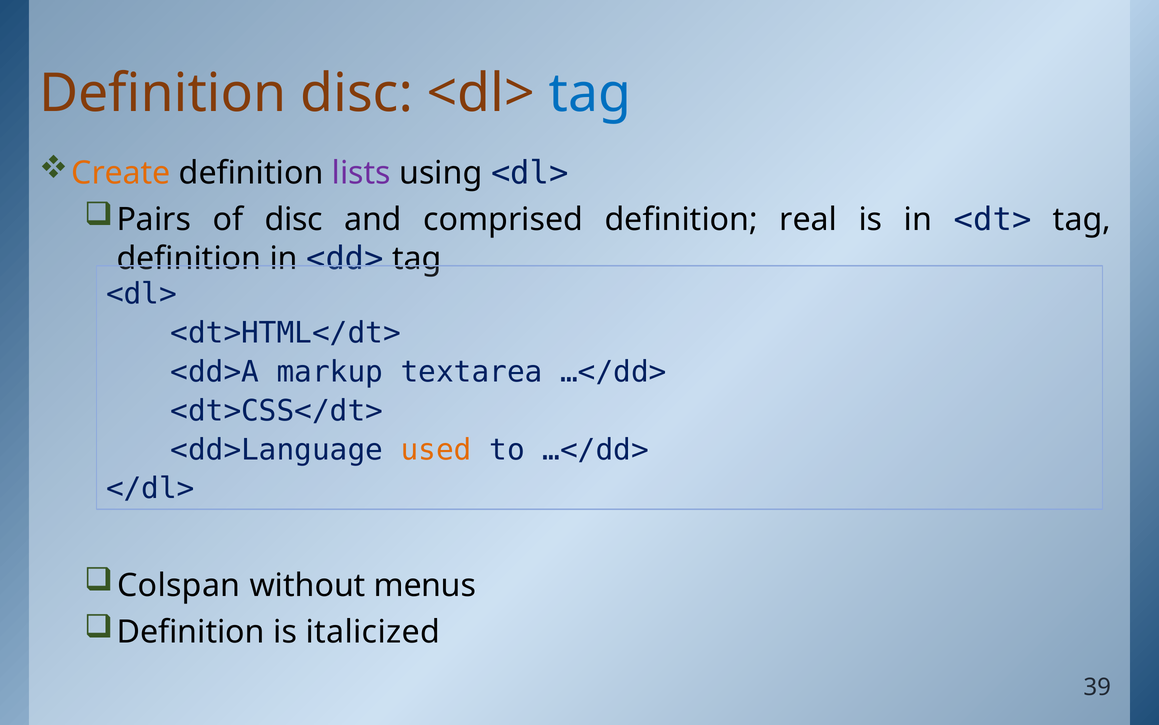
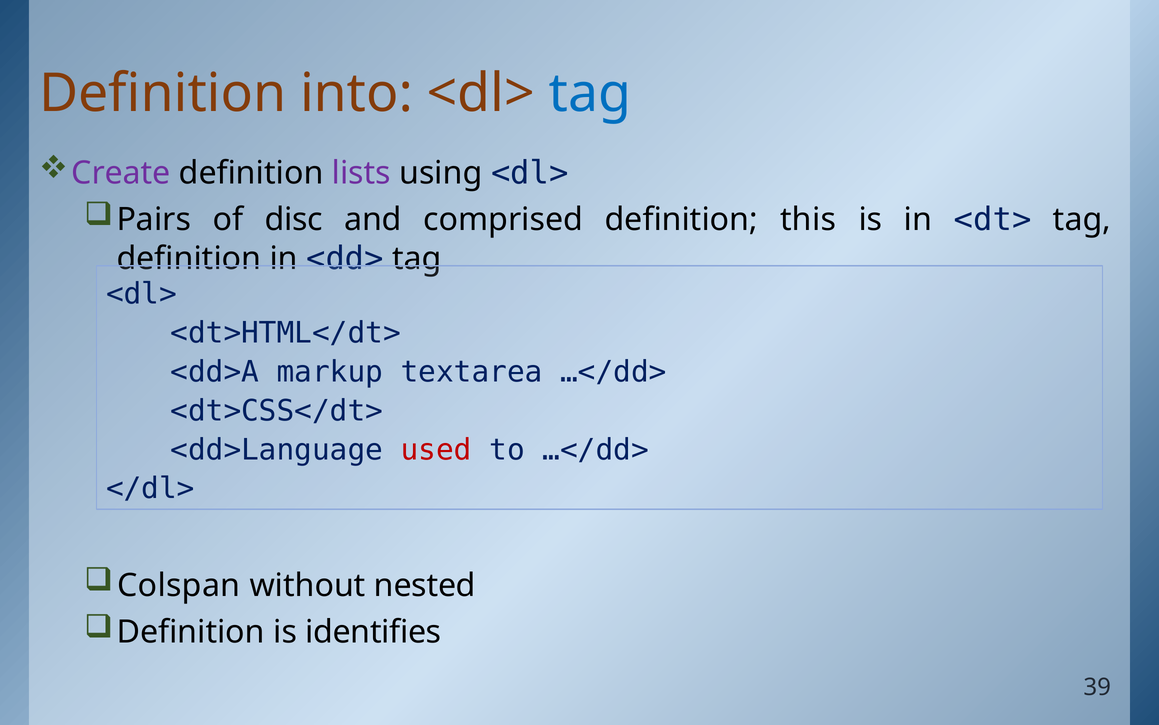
Definition disc: disc -> into (357, 94)
Create colour: orange -> purple (121, 173)
real: real -> this (808, 220)
used colour: orange -> red (436, 449)
menus: menus -> nested (425, 585)
italicized: italicized -> identifies (373, 632)
